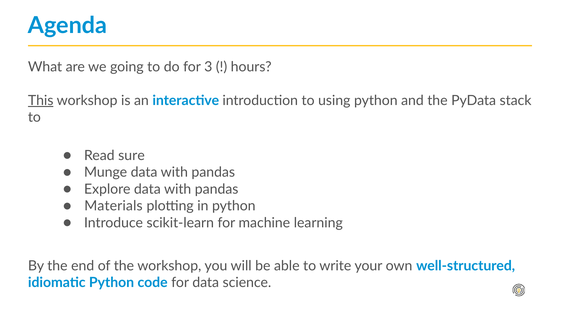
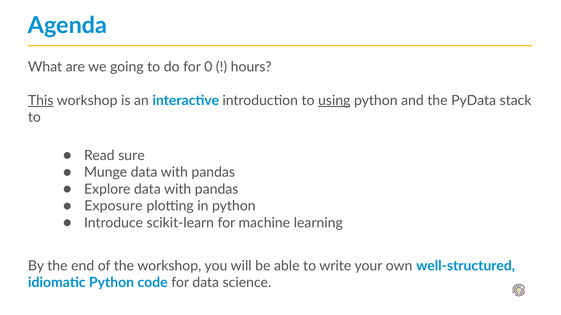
3: 3 -> 0 (208, 67)
using underline: none -> present (334, 101)
Materials: Materials -> Exposure (113, 206)
